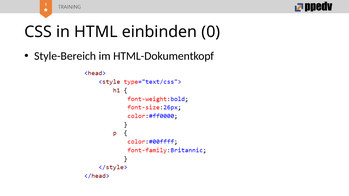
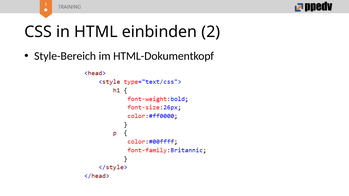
0: 0 -> 2 (211, 32)
